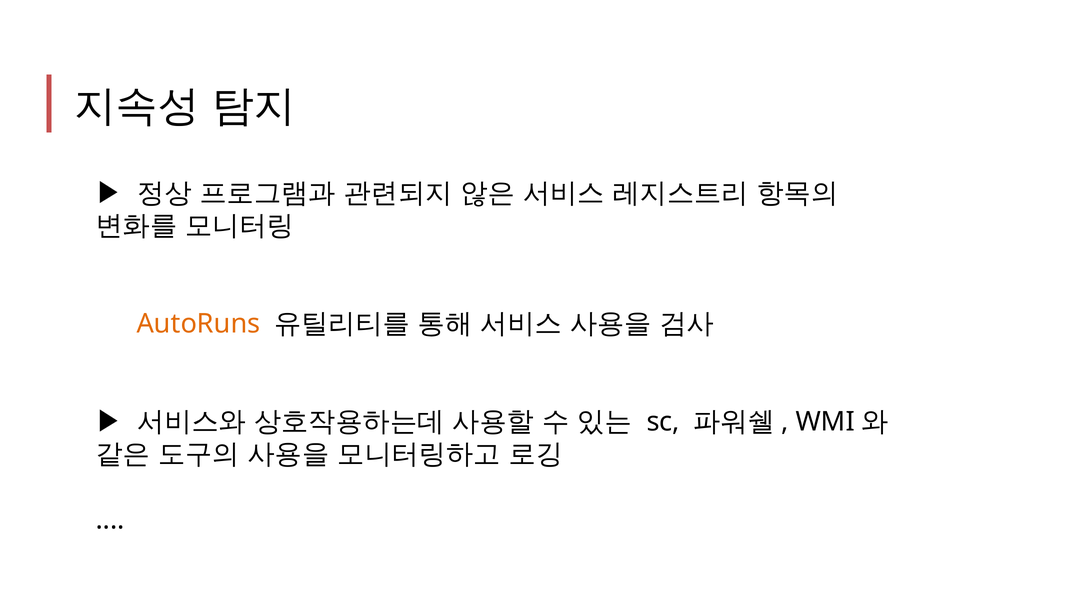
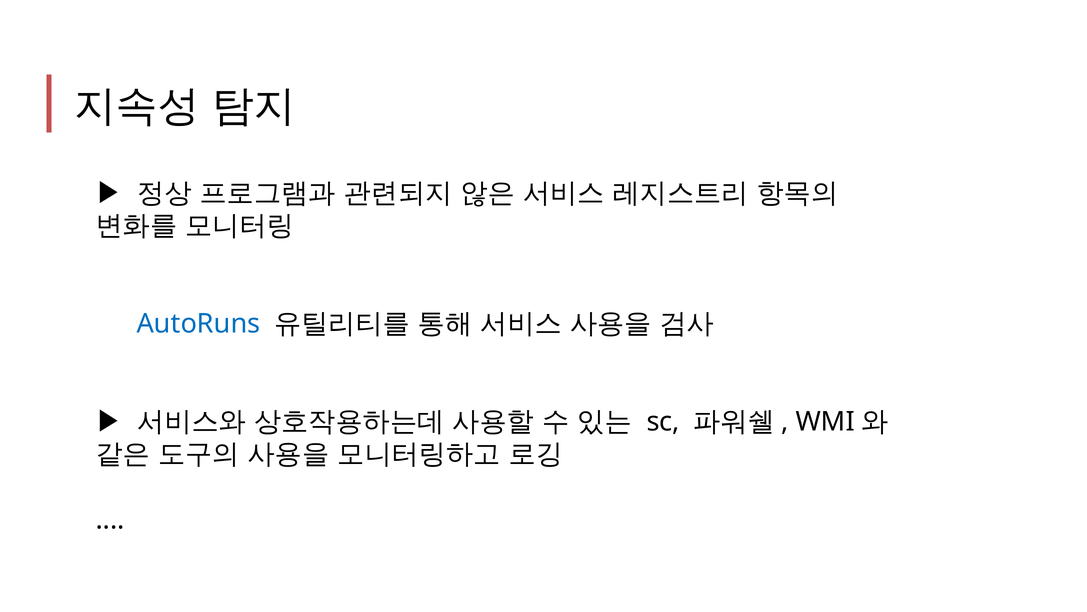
AutoRuns colour: orange -> blue (199, 324)
